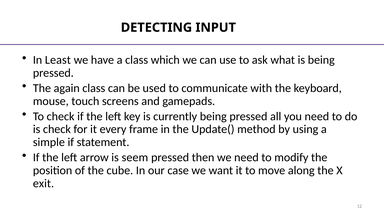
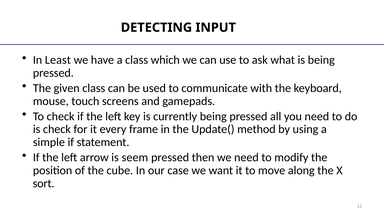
again: again -> given (67, 88)
exit: exit -> sort (44, 183)
